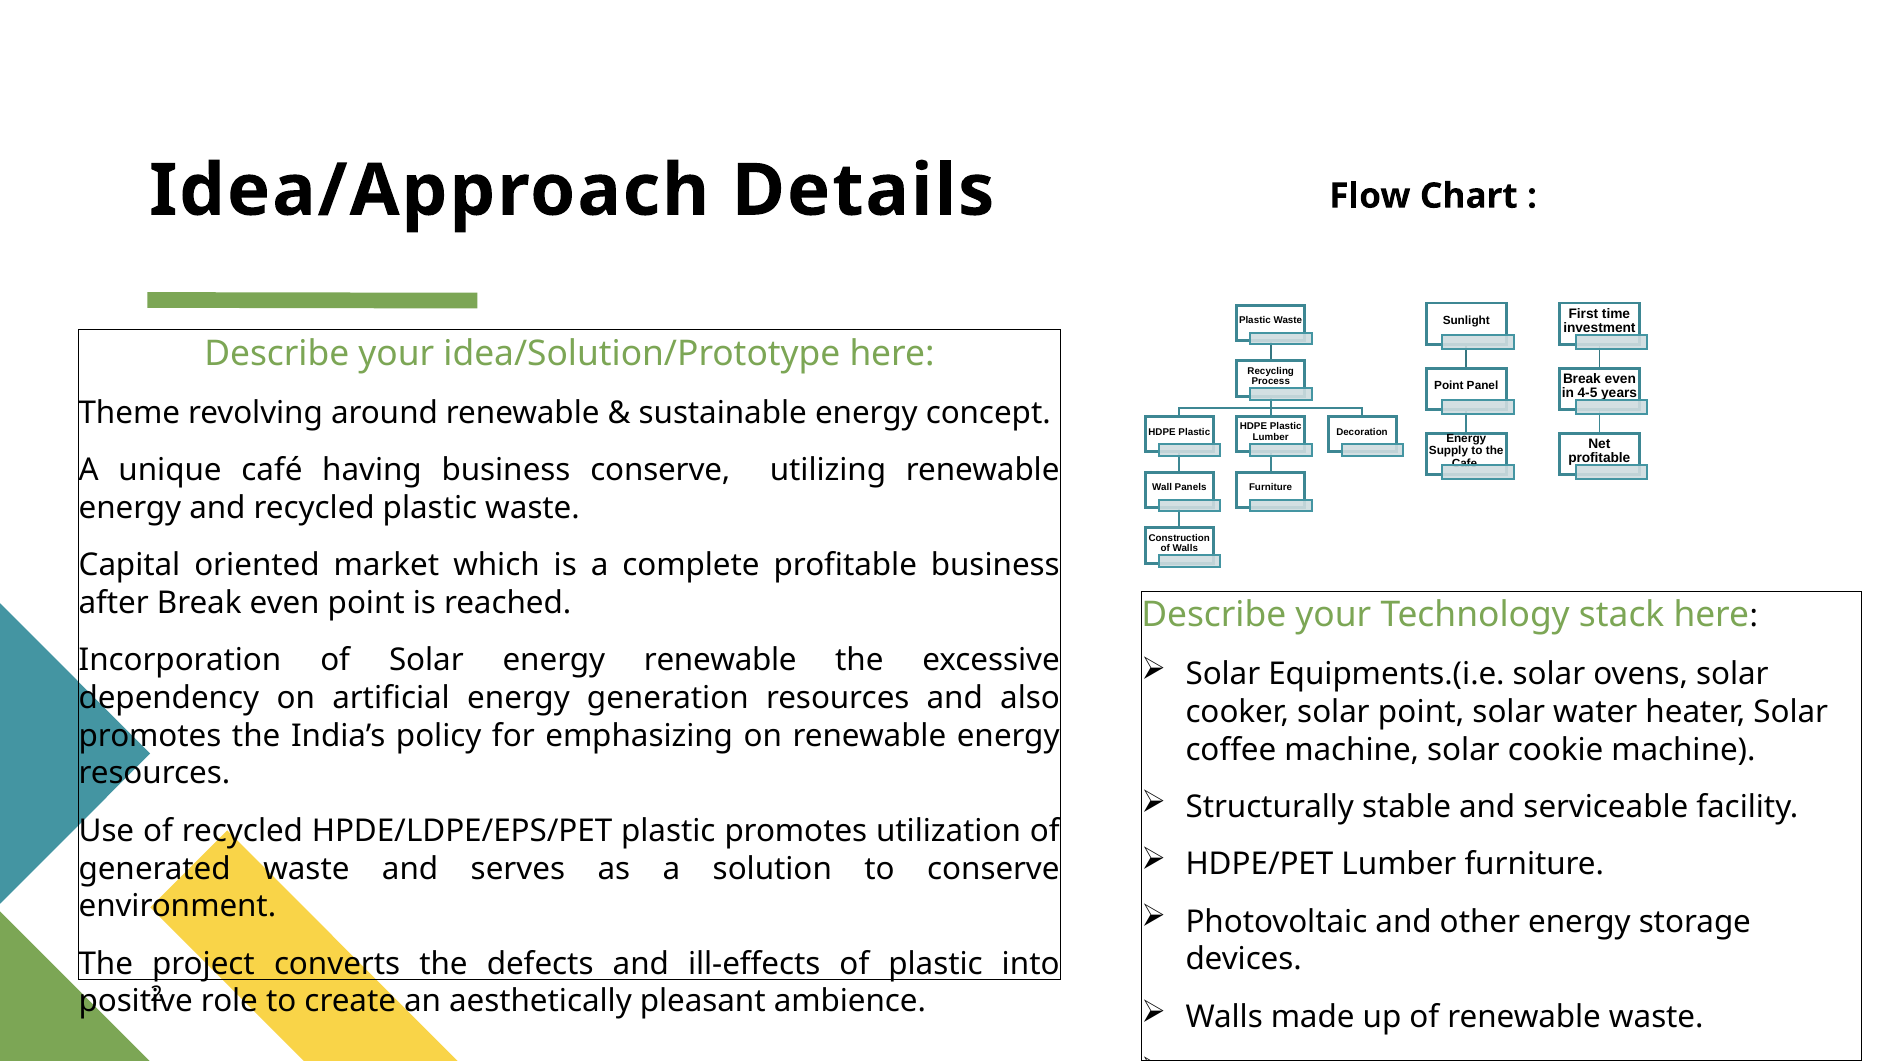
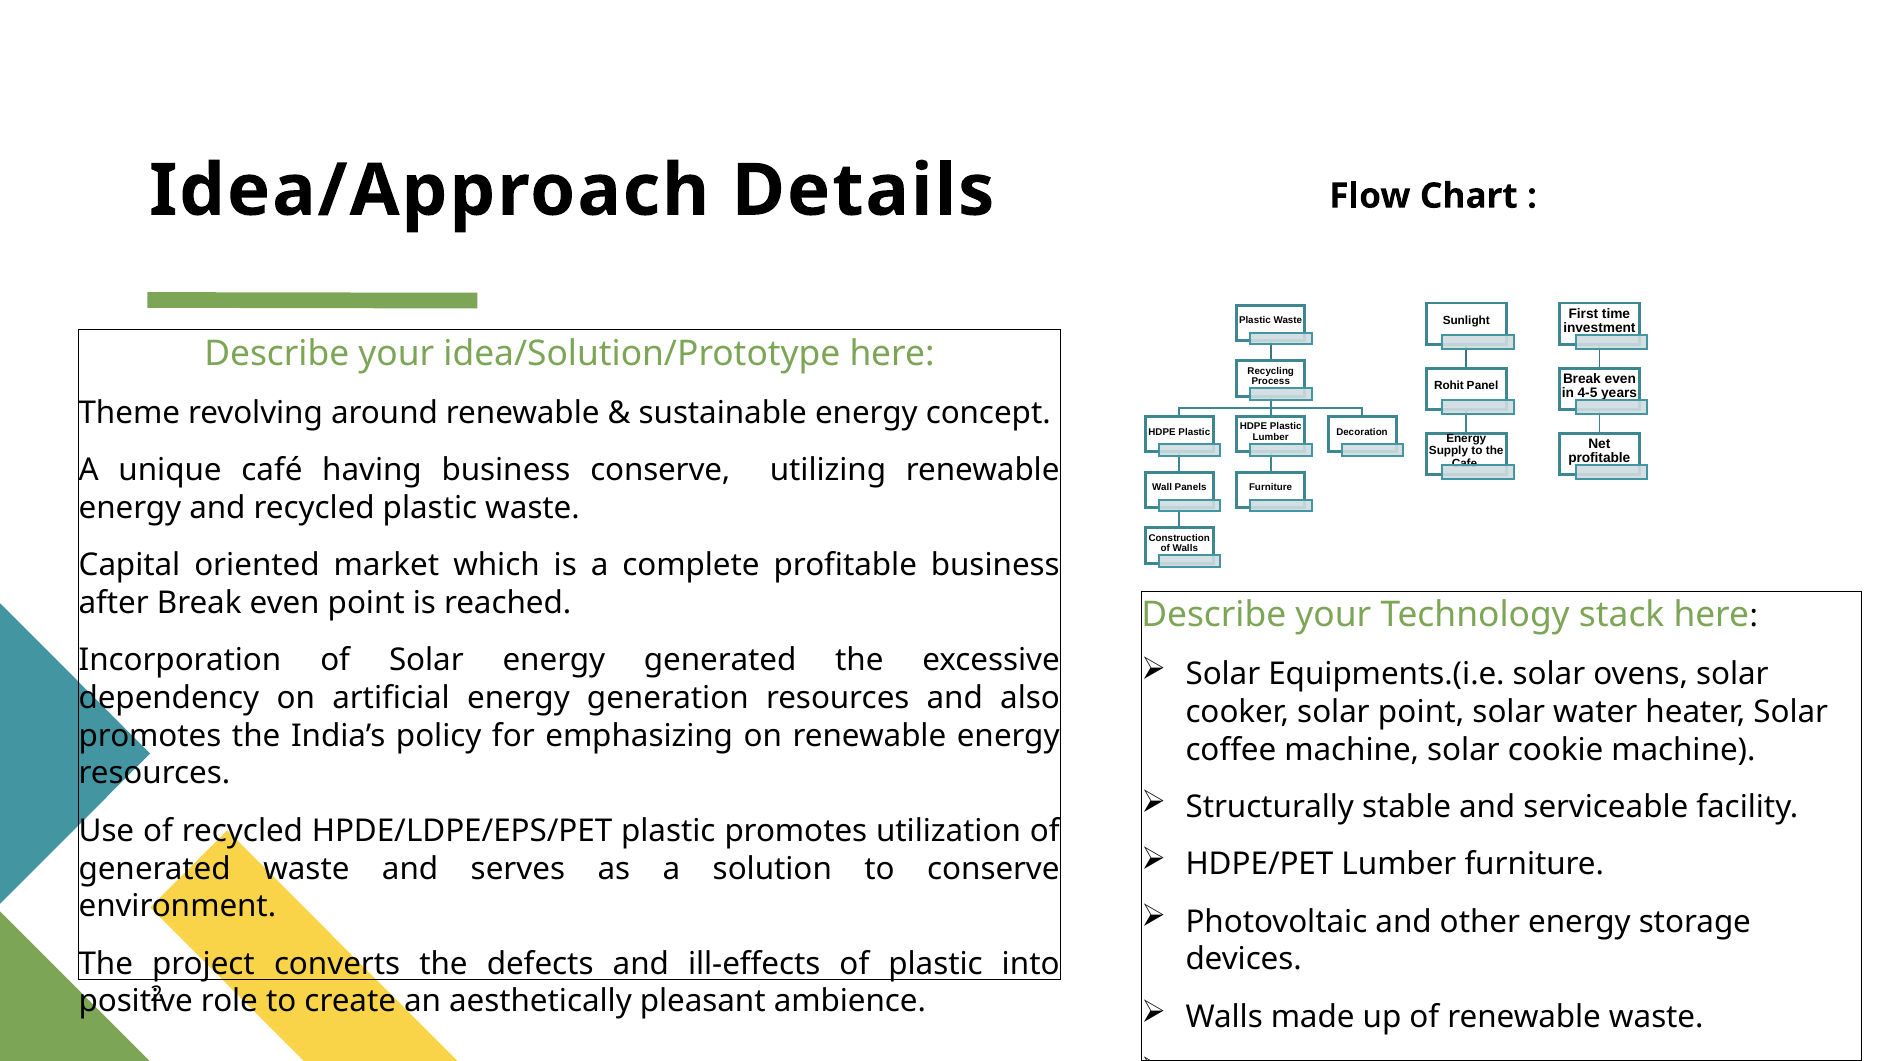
Point: Point -> Rohit (1449, 386)
energy renewable: renewable -> generated (720, 660)
